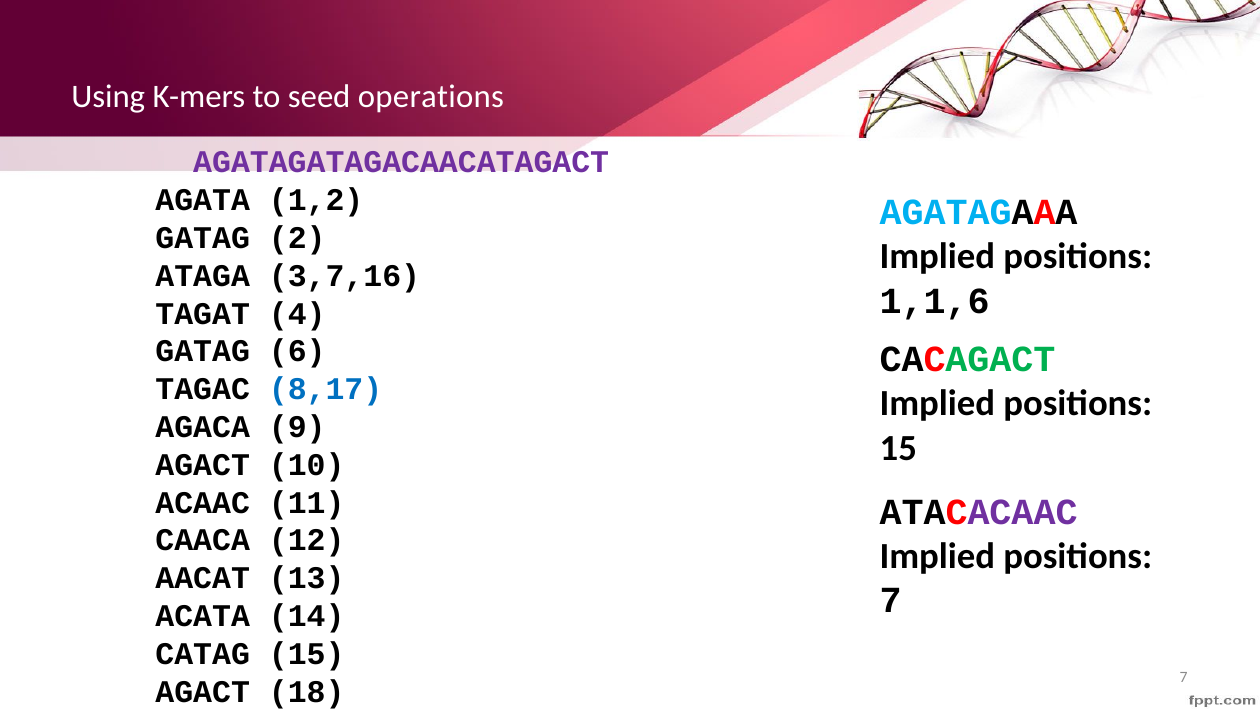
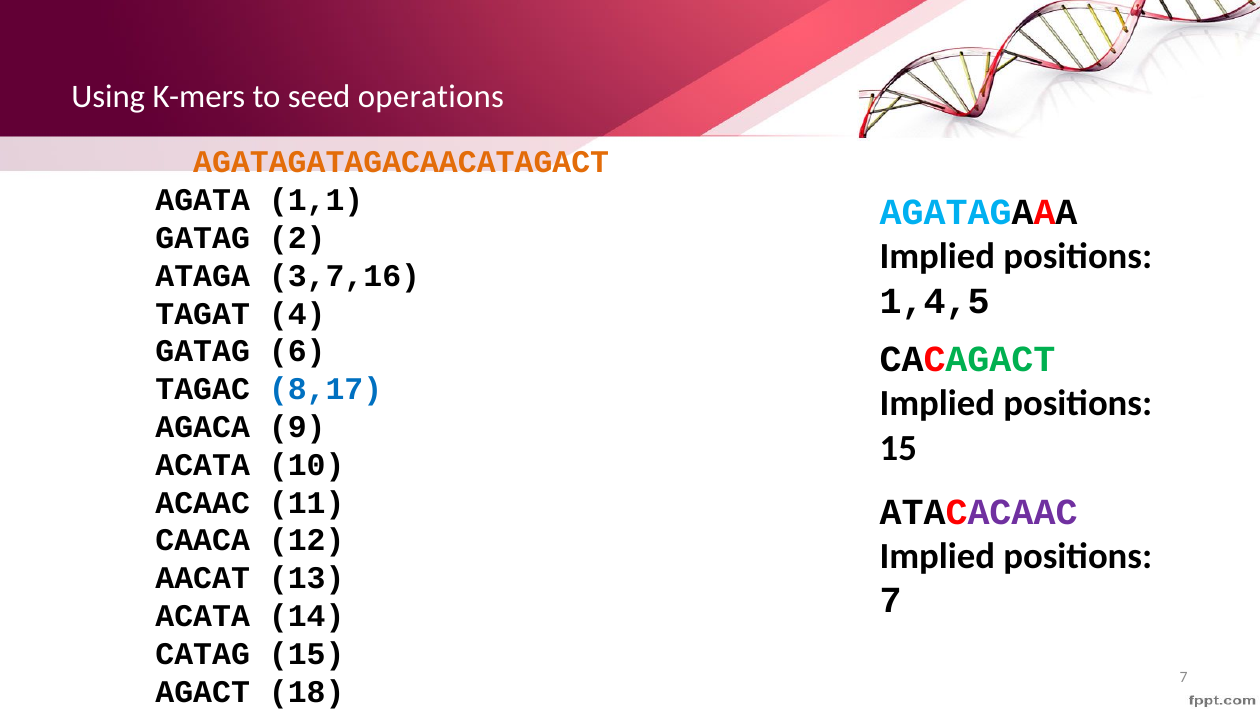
AGATAGATAGACAACATAGACT colour: purple -> orange (401, 162)
1,2: 1,2 -> 1,1 (316, 200)
1,1,6: 1,1,6 -> 1,4,5 (935, 301)
AGACT: AGACT -> ACATA (203, 465)
